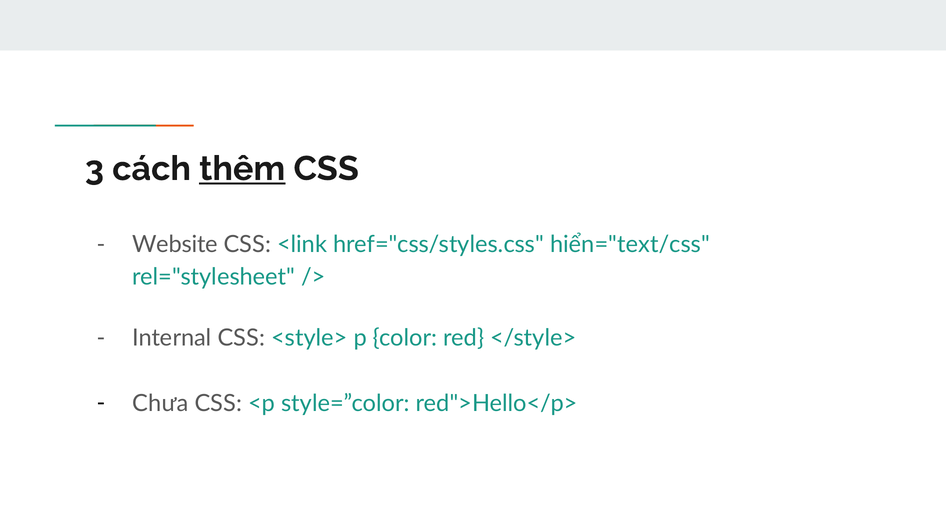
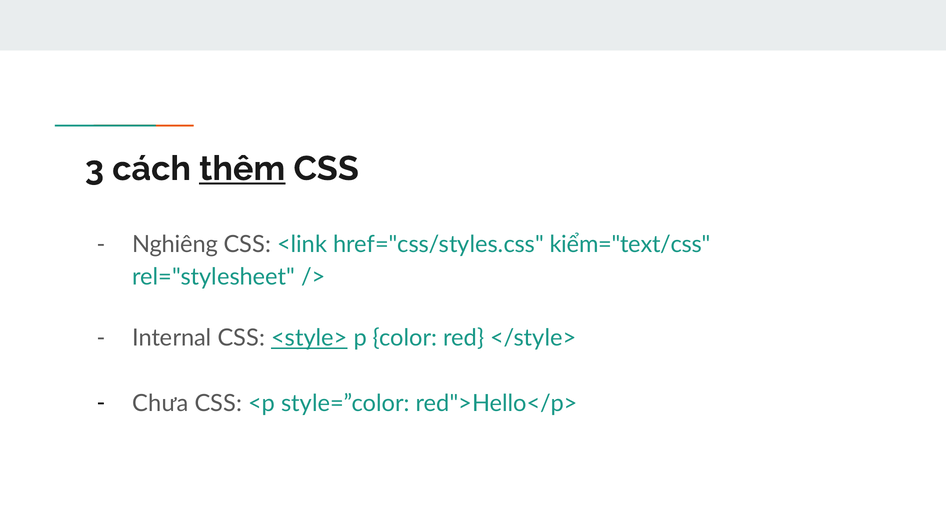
Website: Website -> Nghiêng (175, 245)
hiển="text/css: hiển="text/css -> kiểm="text/css (630, 245)
<style> underline: none -> present (309, 338)
